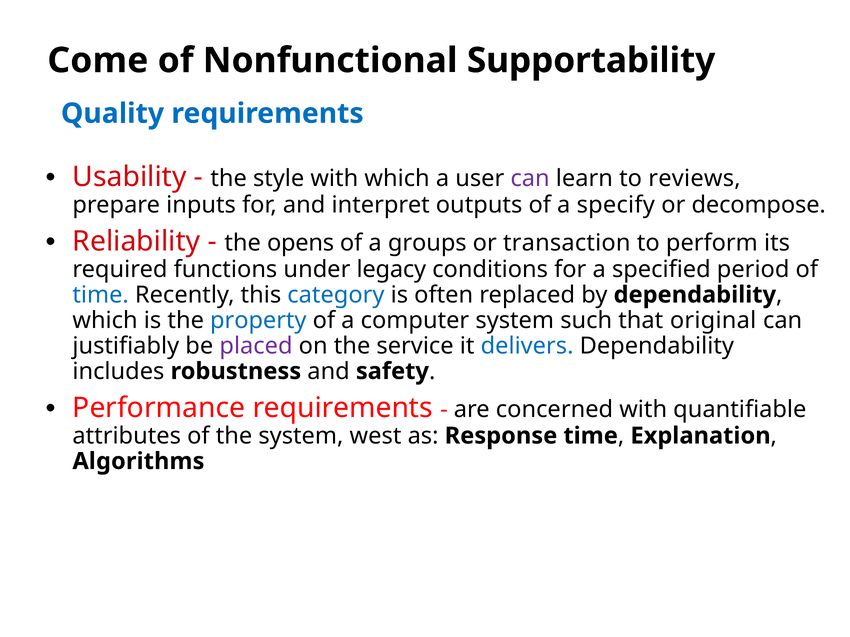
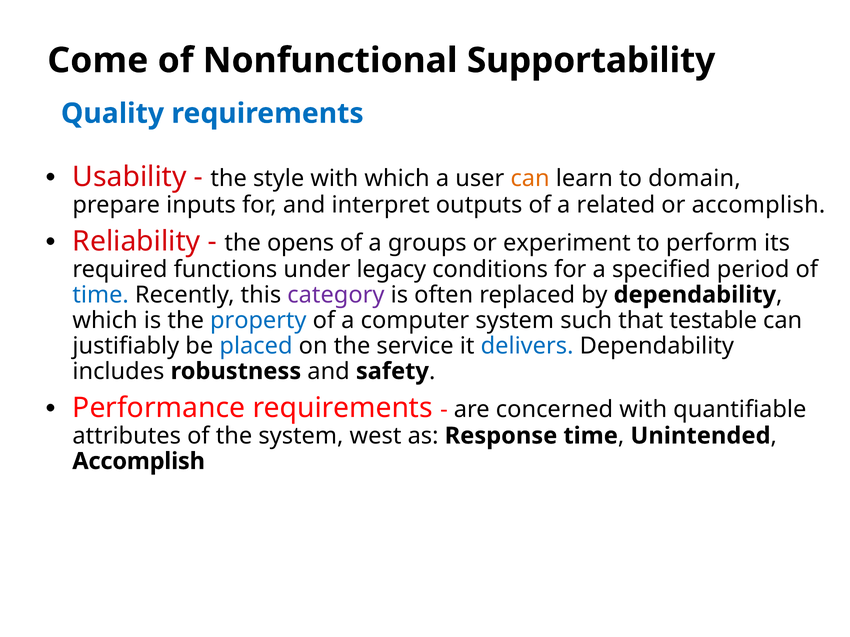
can colour: purple -> orange (530, 178)
reviews: reviews -> domain (694, 178)
specify: specify -> related (616, 205)
or decompose: decompose -> accomplish (758, 205)
transaction: transaction -> experiment (567, 243)
category colour: blue -> purple (336, 295)
original: original -> testable (713, 321)
placed colour: purple -> blue (256, 346)
Explanation: Explanation -> Unintended (701, 436)
Algorithms: Algorithms -> Accomplish (139, 462)
